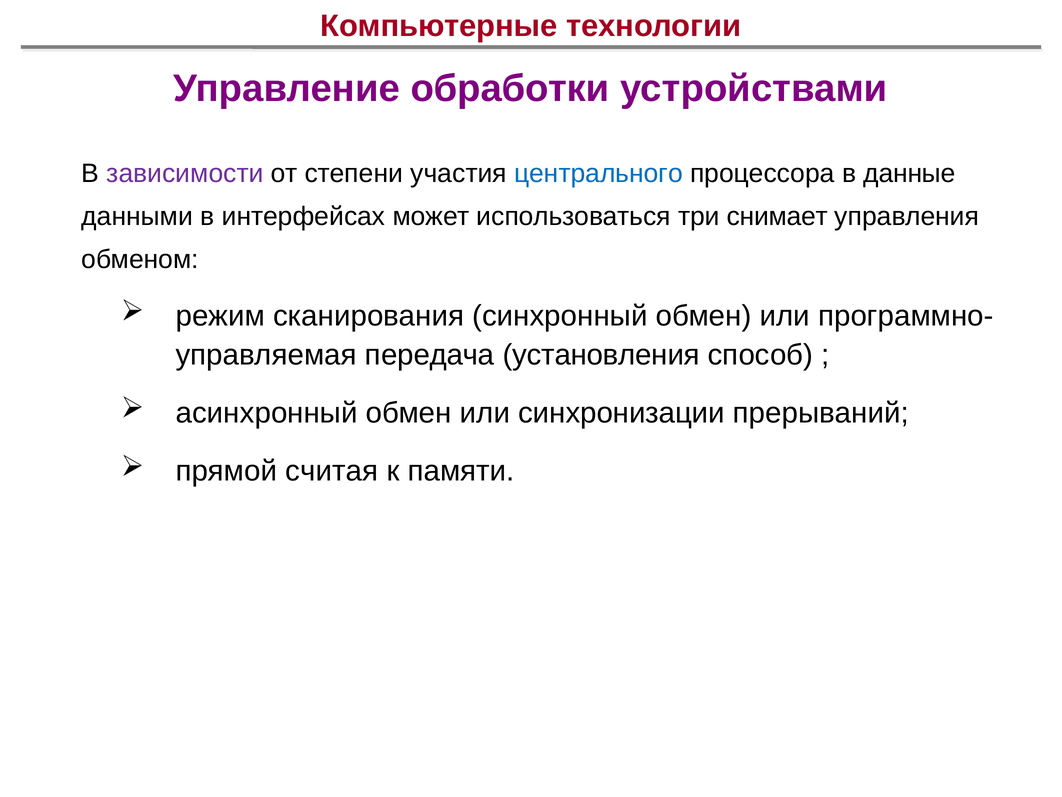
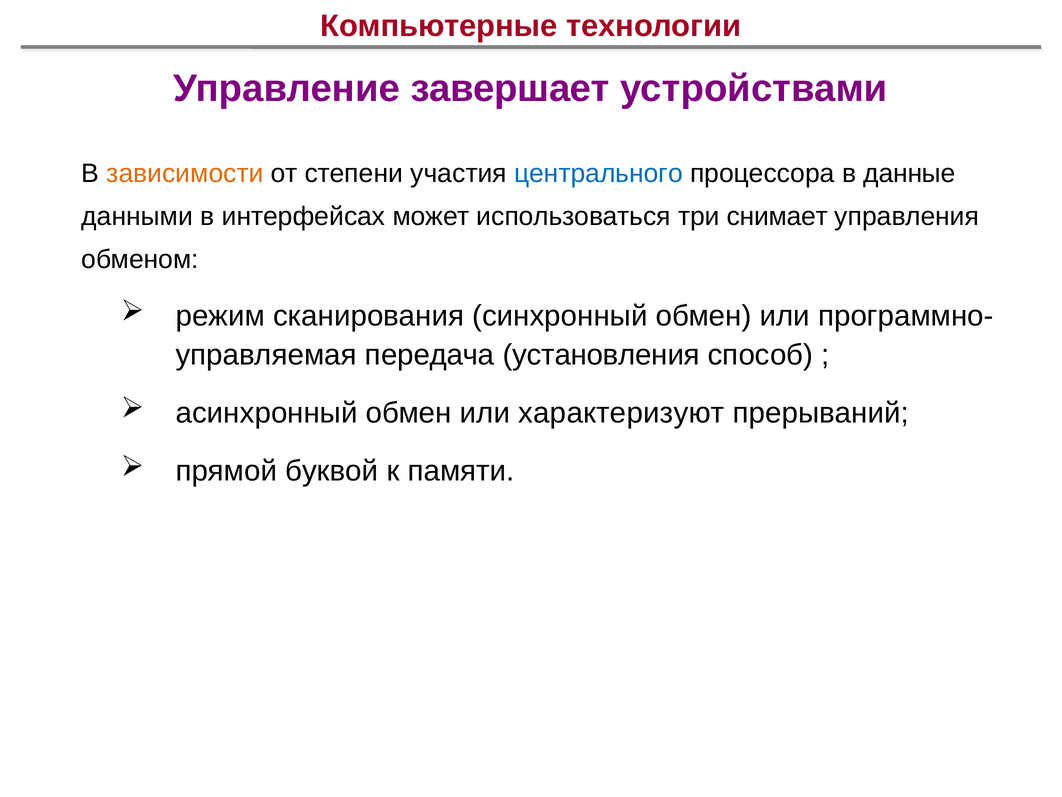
обработки: обработки -> завершает (510, 89)
зависимости colour: purple -> orange (185, 173)
синхронизации: синхронизации -> характеризуют (621, 413)
считая: считая -> буквой (332, 471)
